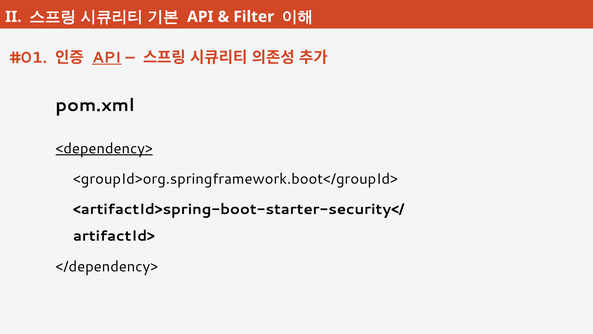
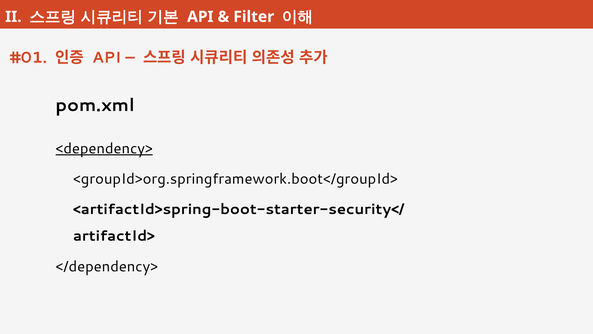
API underline: present -> none (107, 57)
